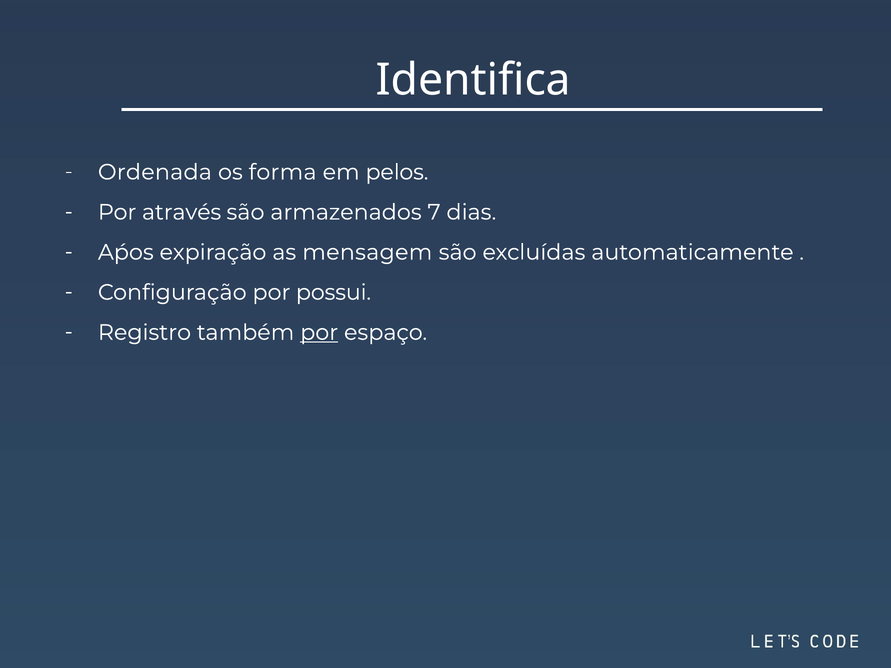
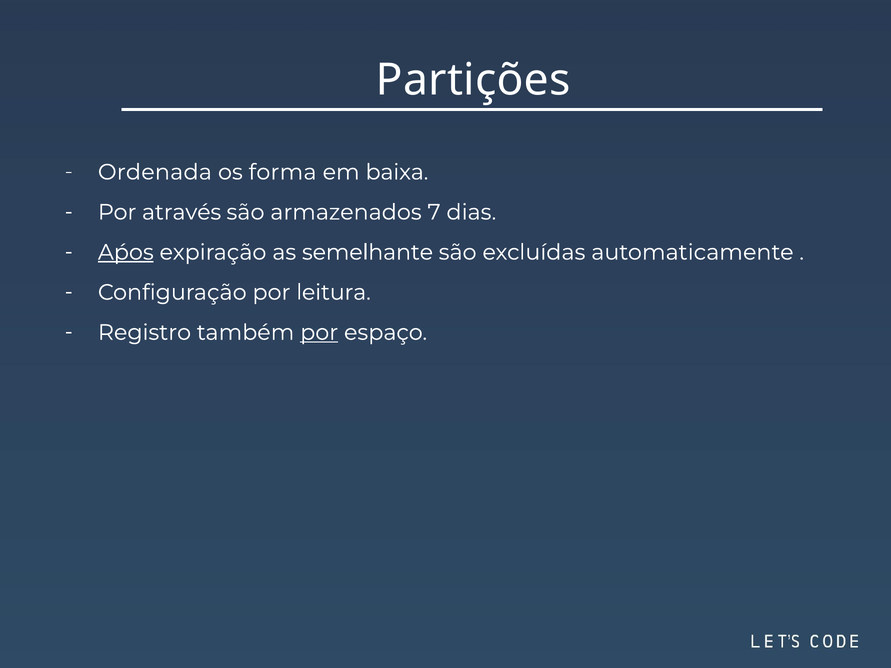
Identifica: Identifica -> Partições (473, 80)
pelos: pelos -> baixa (397, 172)
Aṕos underline: none -> present (126, 252)
mensagem: mensagem -> semelhante (368, 252)
possui: possui -> leitura (333, 293)
